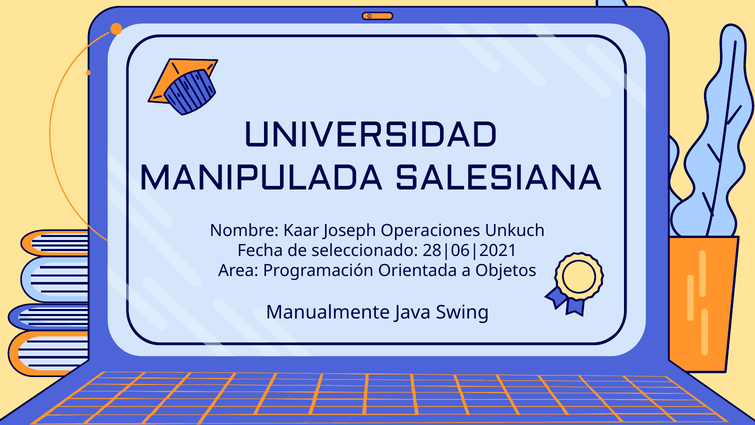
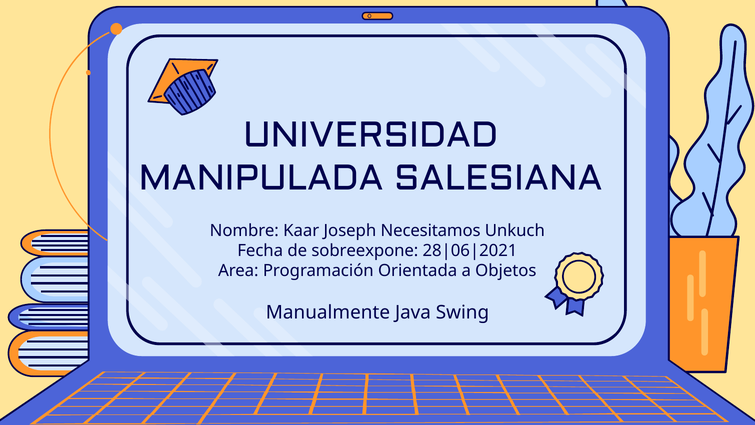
Operaciones: Operaciones -> Necesitamos (431, 230)
seleccionado: seleccionado -> sobreexpone (365, 251)
